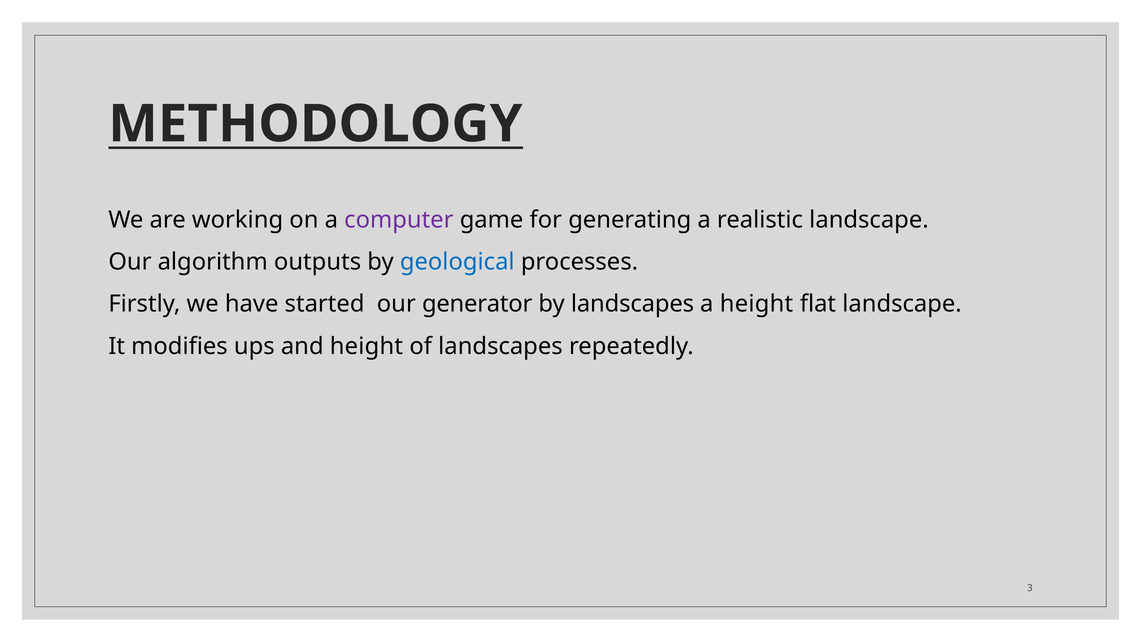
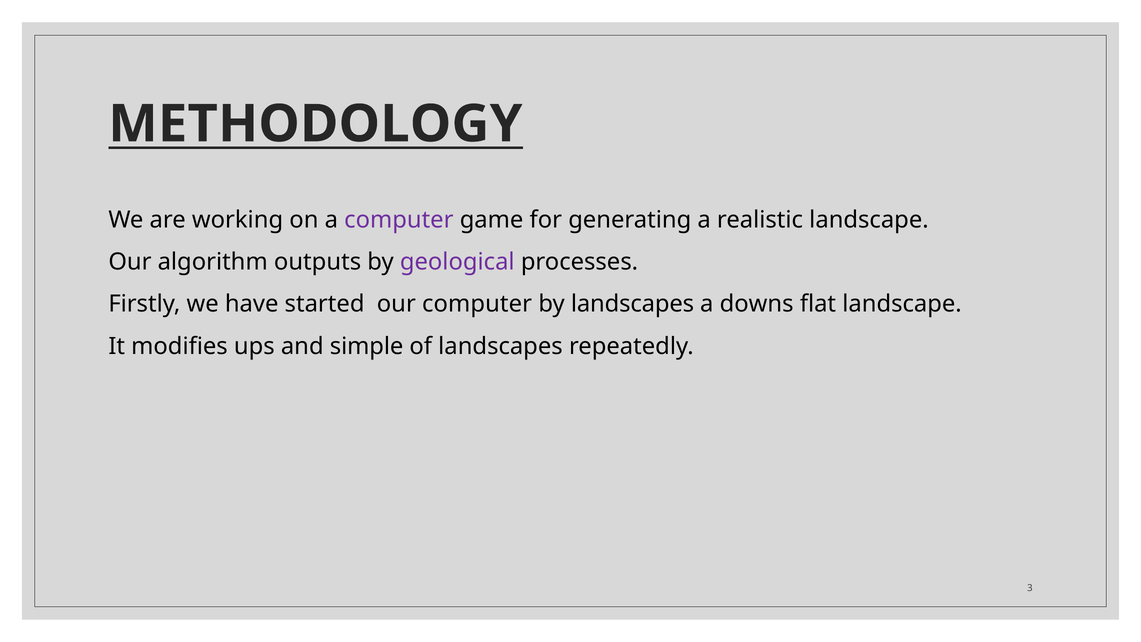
geological colour: blue -> purple (457, 262)
our generator: generator -> computer (477, 304)
a height: height -> downs (757, 304)
and height: height -> simple (367, 346)
